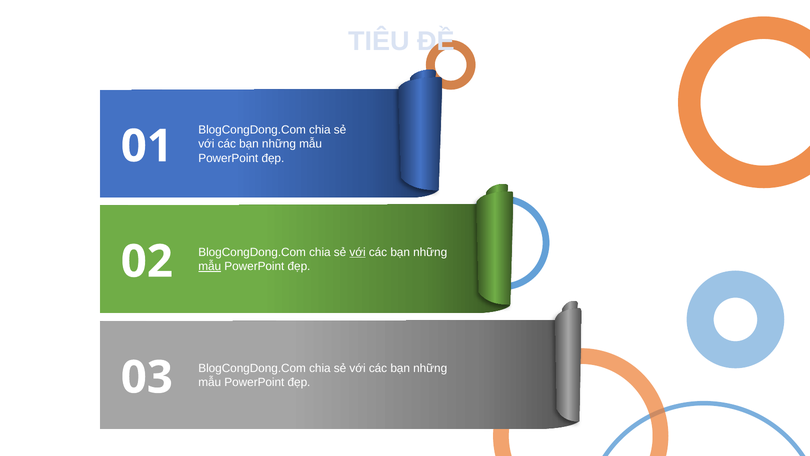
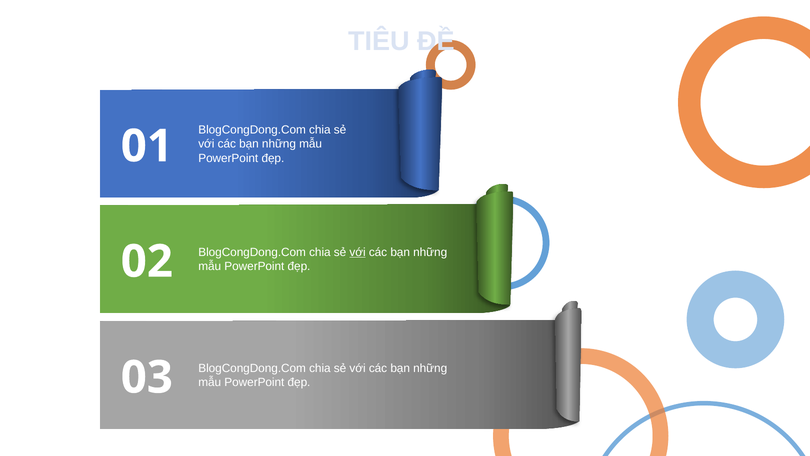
mẫu underline: present -> none (210, 266)
